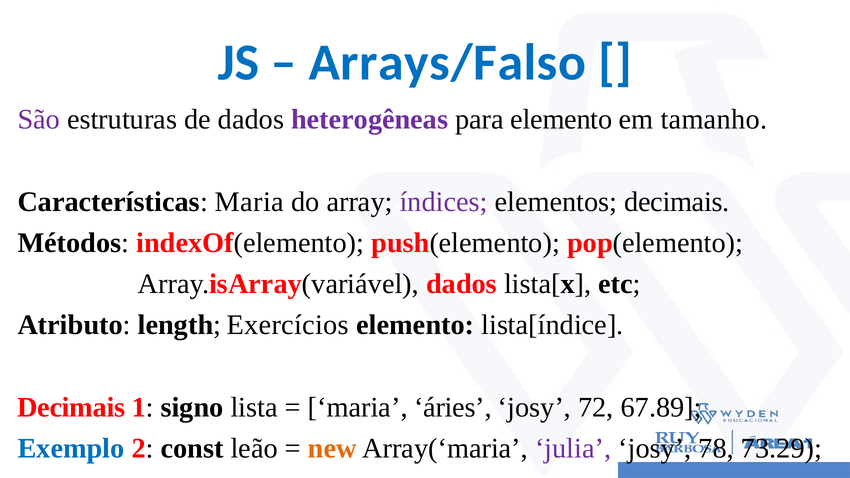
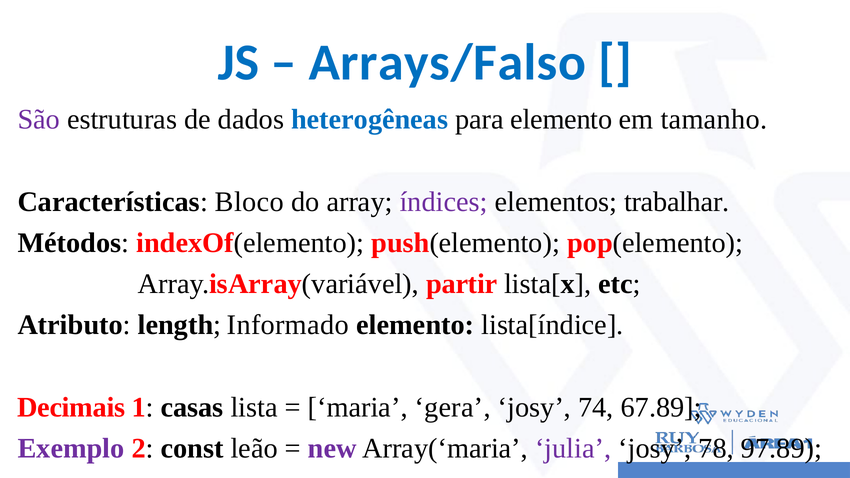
heterogêneas colour: purple -> blue (370, 120)
Características Maria: Maria -> Bloco (249, 202)
elementos decimais: decimais -> trabalhar (677, 202)
Array.isArray(variável dados: dados -> partir (462, 284)
Exercícios: Exercícios -> Informado (288, 325)
signo: signo -> casas (192, 407)
áries: áries -> gera (453, 407)
72: 72 -> 74 (596, 407)
Exemplo colour: blue -> purple (71, 448)
new colour: orange -> purple (332, 448)
73.29: 73.29 -> 97.89 (782, 448)
